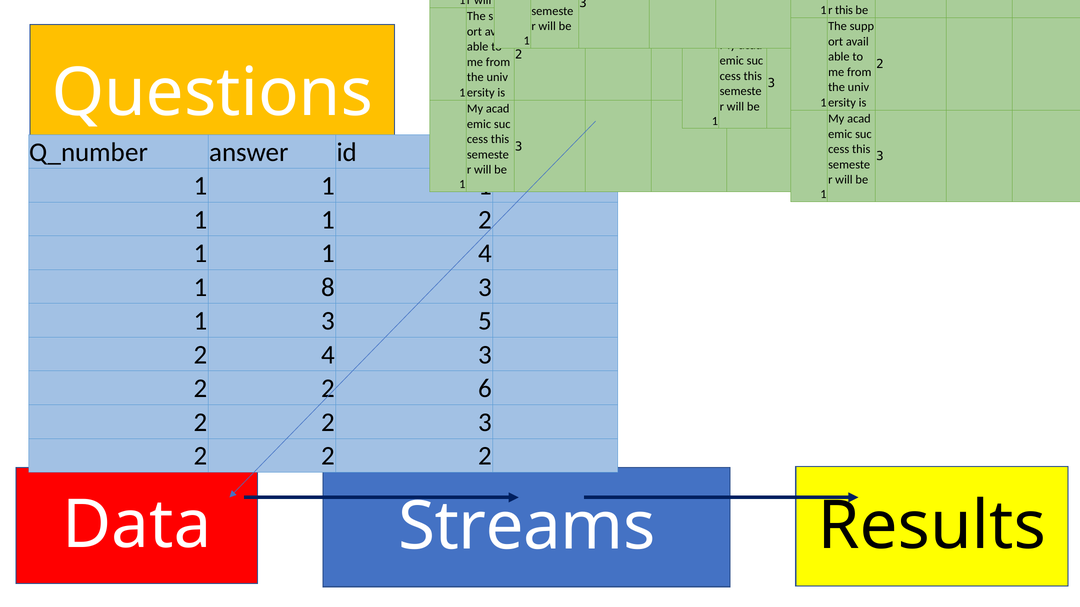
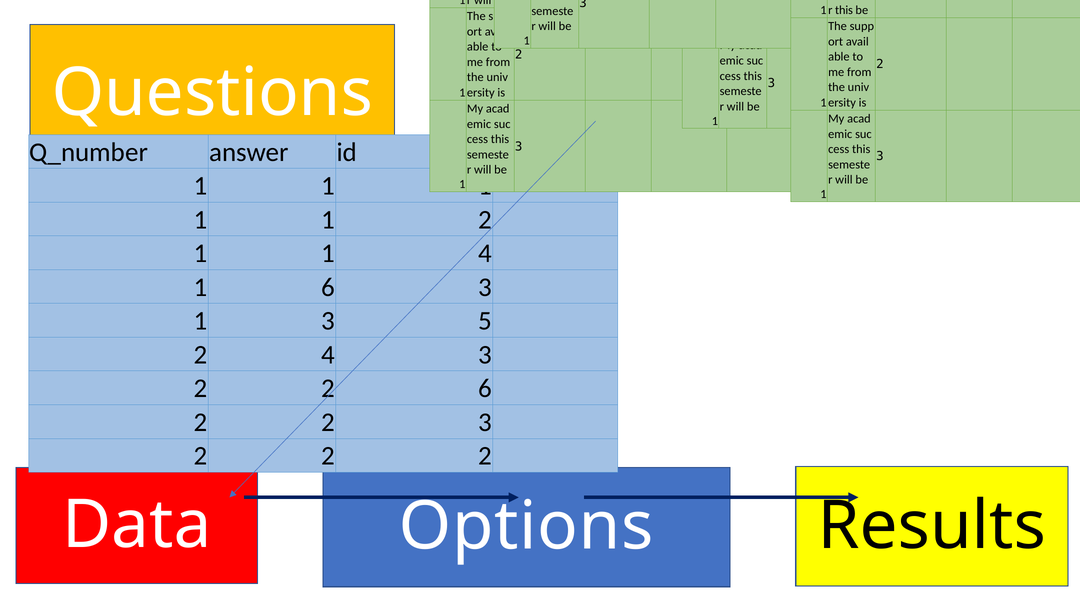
1 8: 8 -> 6 (328, 287)
Streams: Streams -> Options (526, 527)
